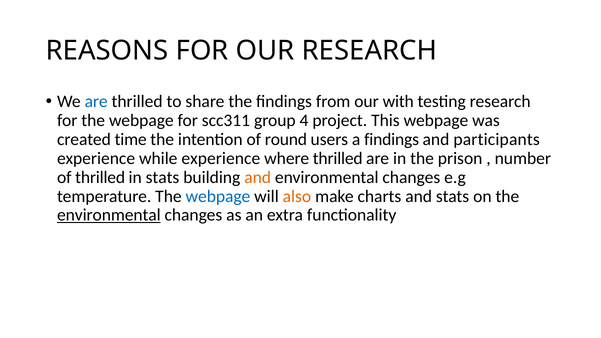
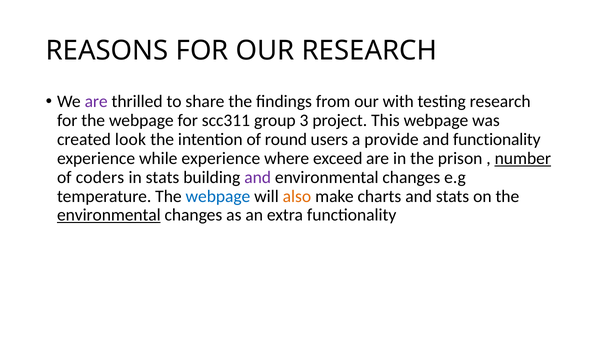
are colour: blue -> purple (96, 102)
4: 4 -> 3 (304, 121)
time: time -> look (130, 139)
a findings: findings -> provide (391, 139)
and participants: participants -> functionality (497, 139)
where thrilled: thrilled -> exceed (338, 158)
number underline: none -> present (523, 158)
of thrilled: thrilled -> coders (100, 177)
and colour: orange -> purple (258, 177)
